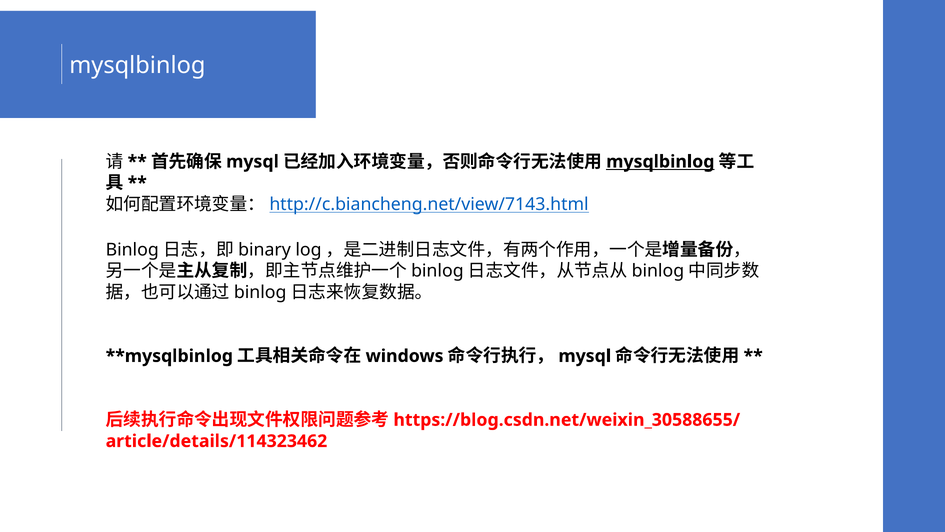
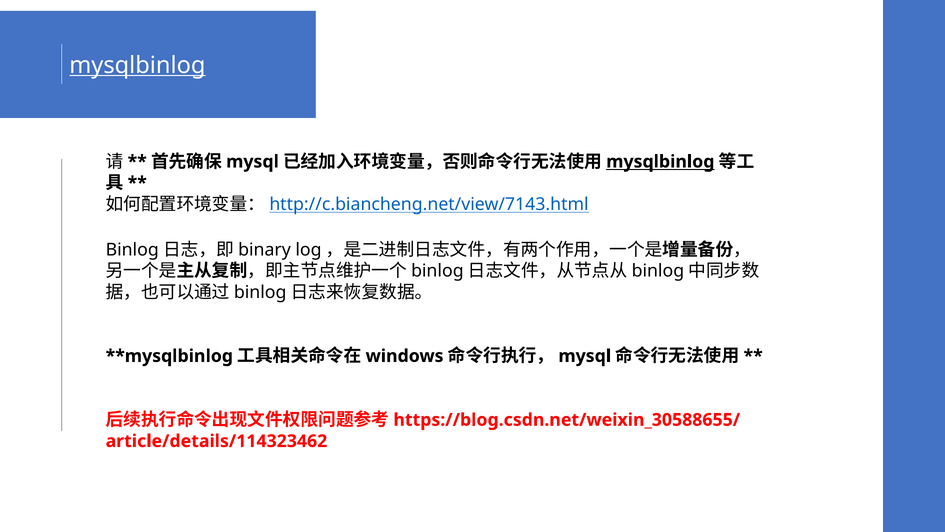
mysqlbinlog underline: none -> present (137, 65)
